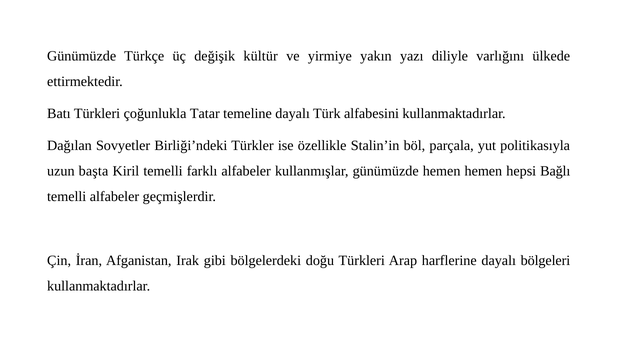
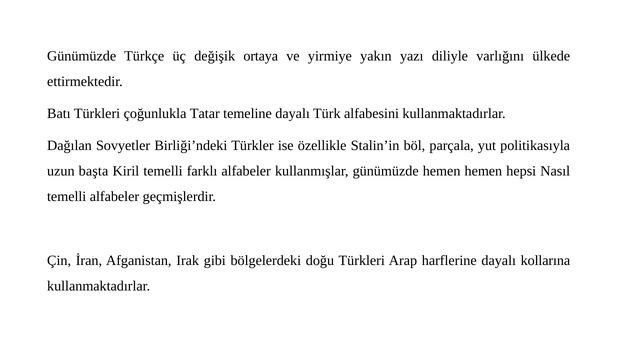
kültür: kültür -> ortaya (261, 56)
Bağlı: Bağlı -> Nasıl (555, 171)
bölgeleri: bölgeleri -> kollarına (545, 260)
